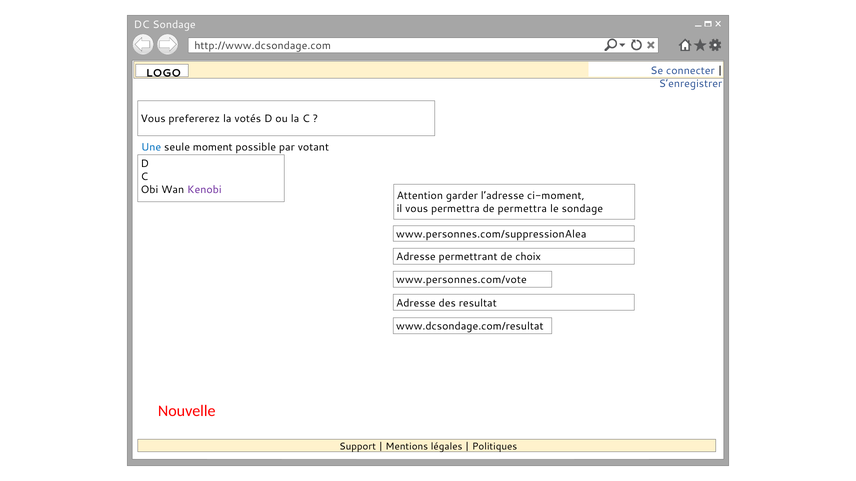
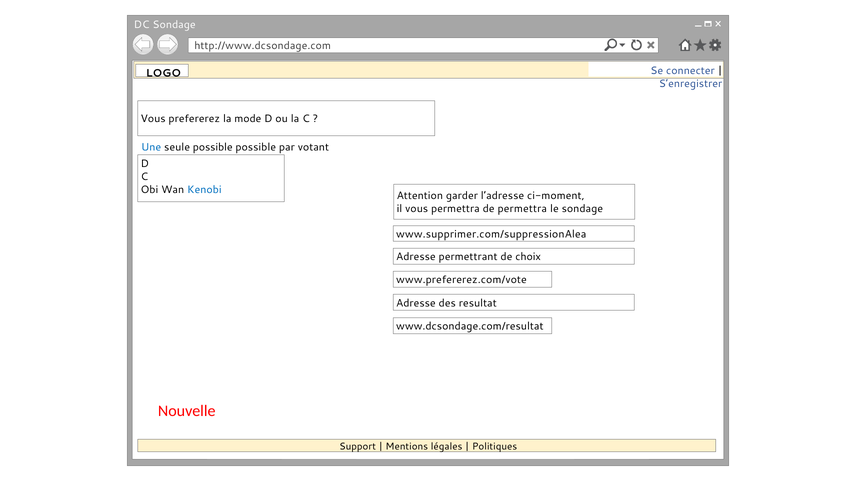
votés: votés -> mode (248, 119)
seule moment: moment -> possible (213, 147)
Kenobi colour: purple -> blue (204, 190)
www.personnes.com/suppressionAlea: www.personnes.com/suppressionAlea -> www.supprimer.com/suppressionAlea (491, 234)
www.personnes.com/vote: www.personnes.com/vote -> www.prefererez.com/vote (461, 280)
